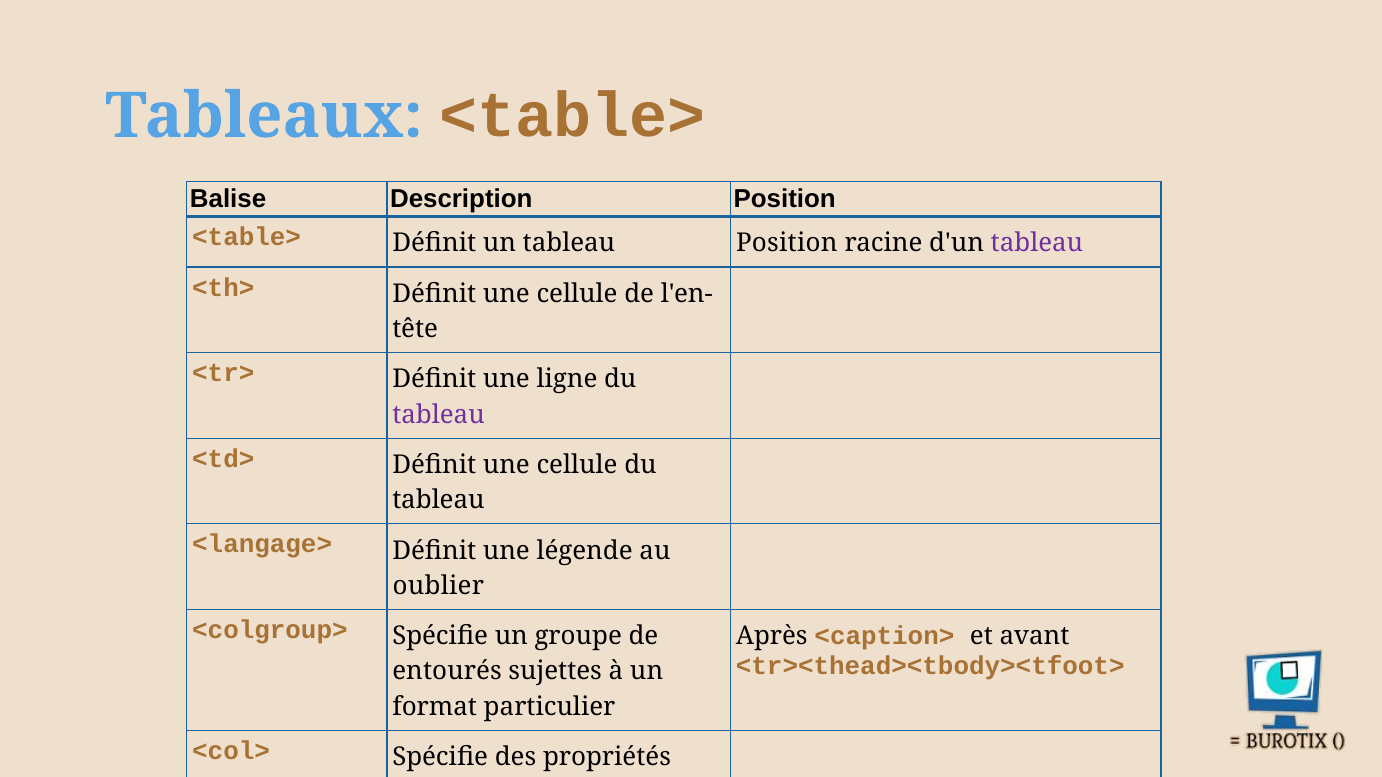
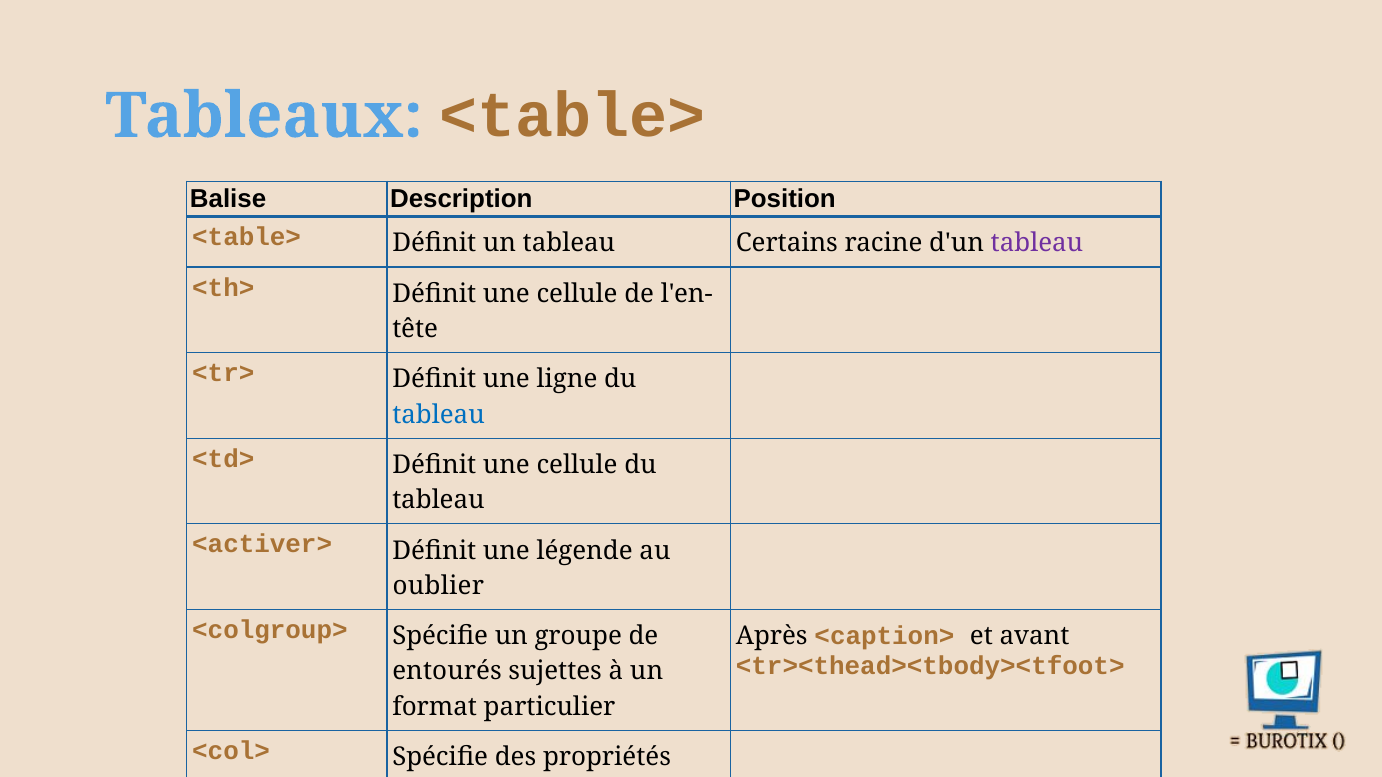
tableau Position: Position -> Certains (787, 243)
tableau colour: purple -> blue (438, 415)
<langage>: <langage> -> <activer> (262, 545)
